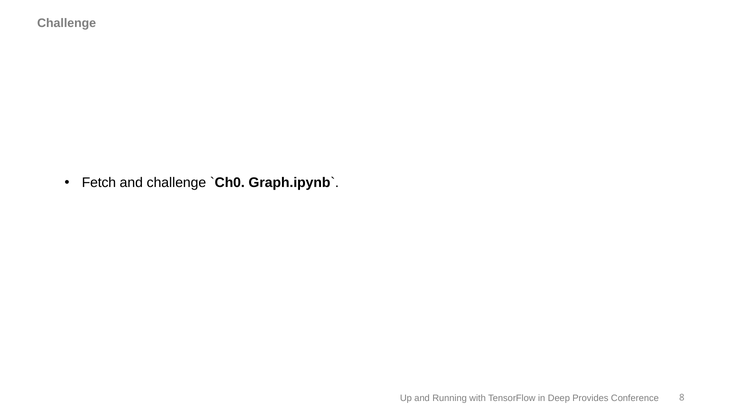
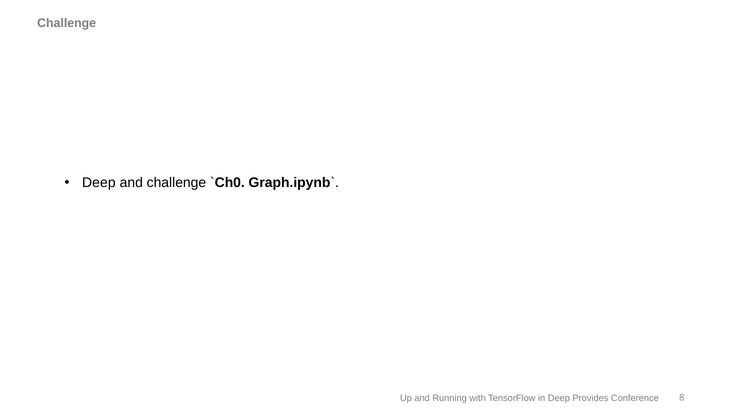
Fetch: Fetch -> Deep (99, 183)
